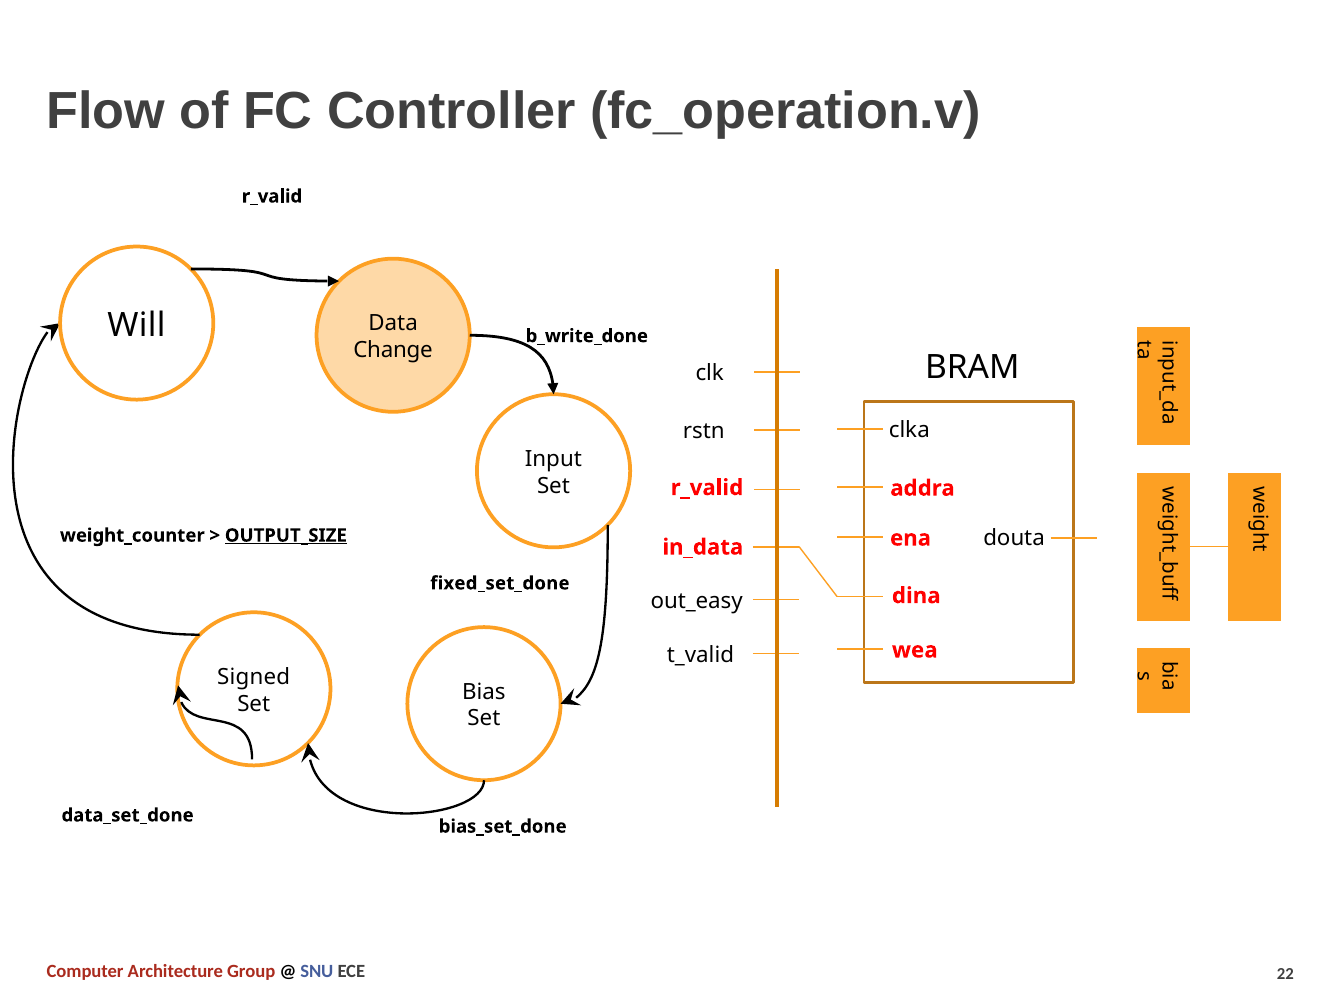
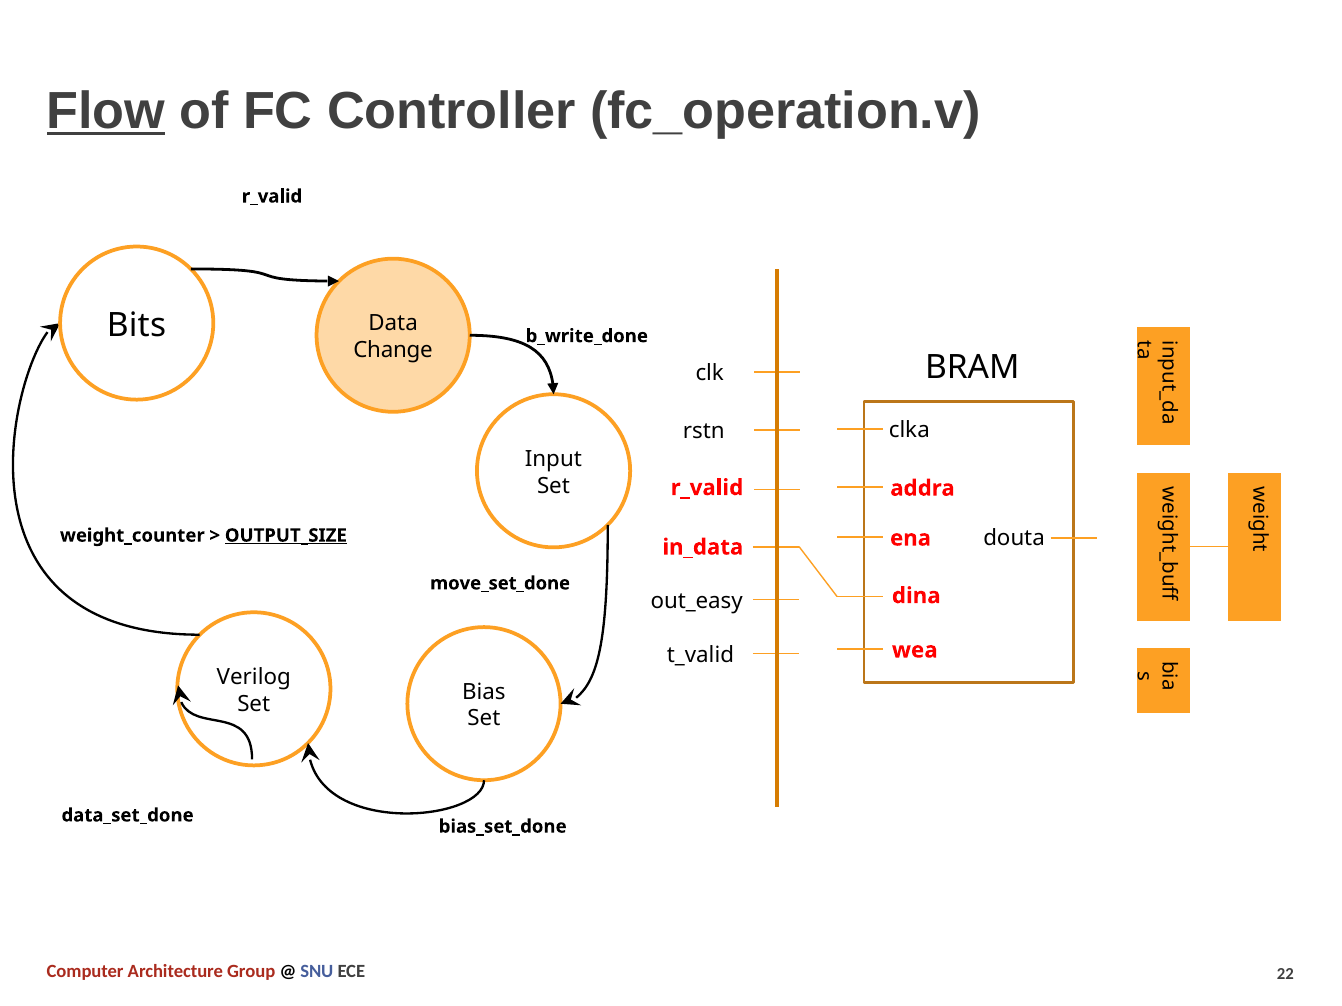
Flow underline: none -> present (106, 111)
Will: Will -> Bits (136, 326)
fixed_set_done: fixed_set_done -> move_set_done (500, 584)
Signed: Signed -> Verilog (254, 677)
